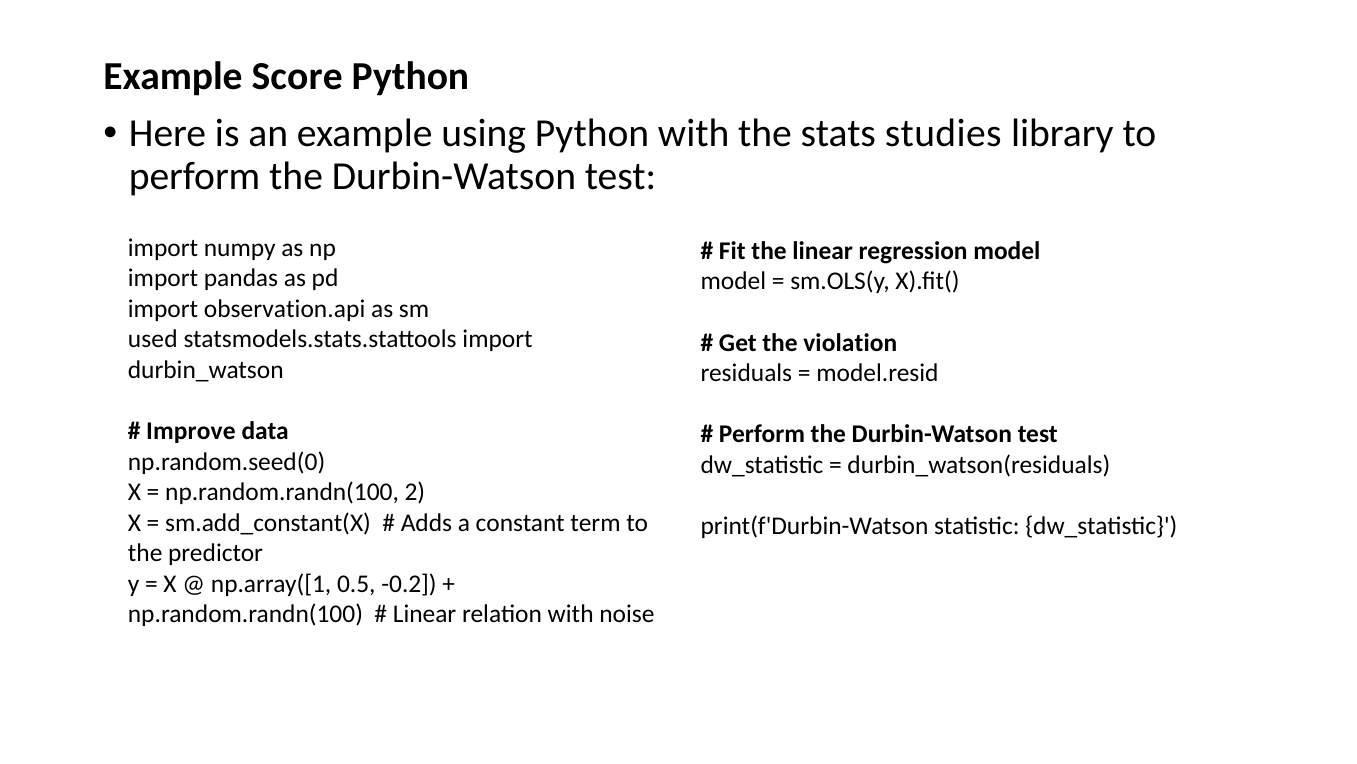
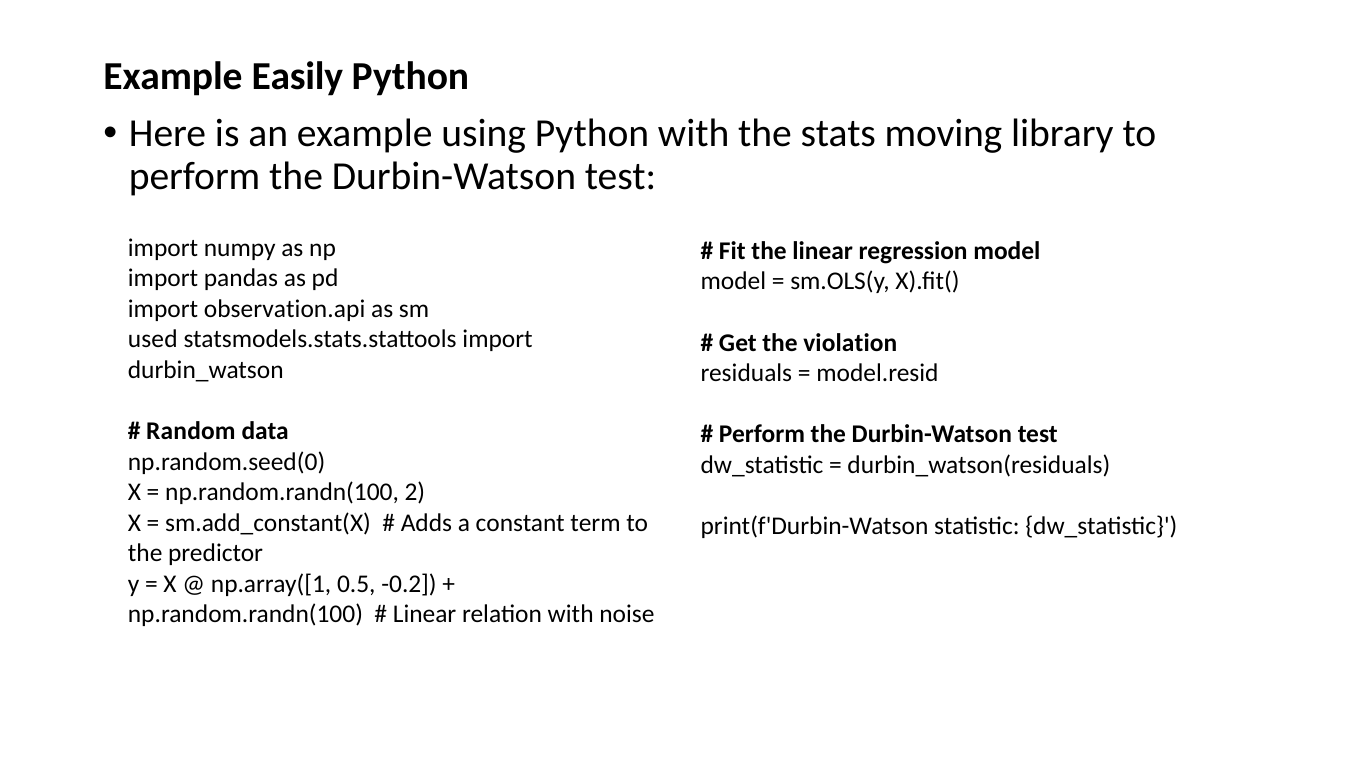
Score: Score -> Easily (297, 77)
studies: studies -> moving (944, 134)
Improve: Improve -> Random (191, 431)
